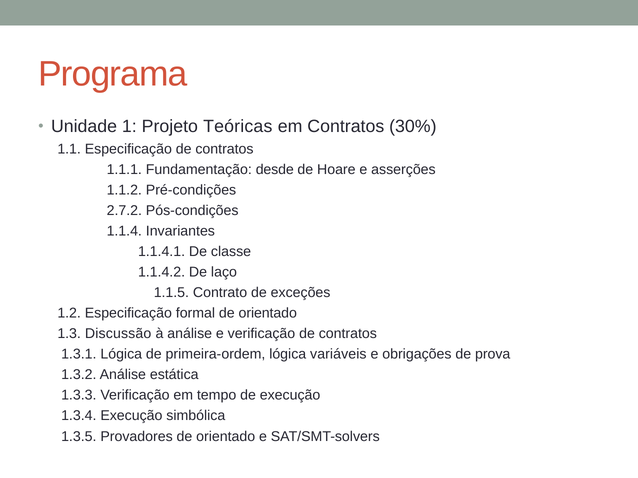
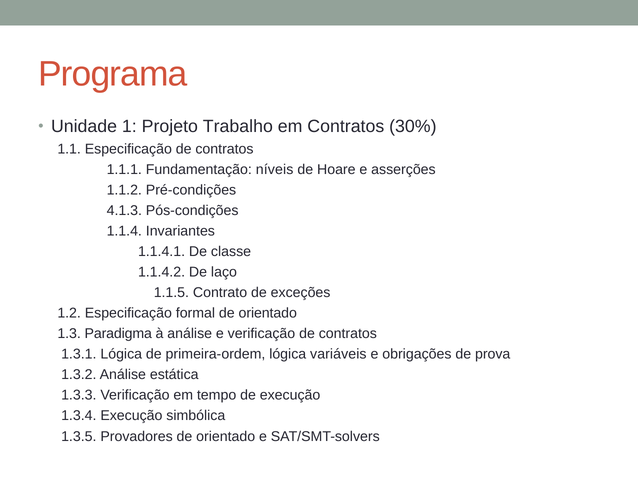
Teóricas: Teóricas -> Trabalho (238, 127)
desde: desde -> níveis (275, 170)
2.7.2: 2.7.2 -> 4.1.3 (124, 211)
Discussão: Discussão -> Paradigma (118, 334)
